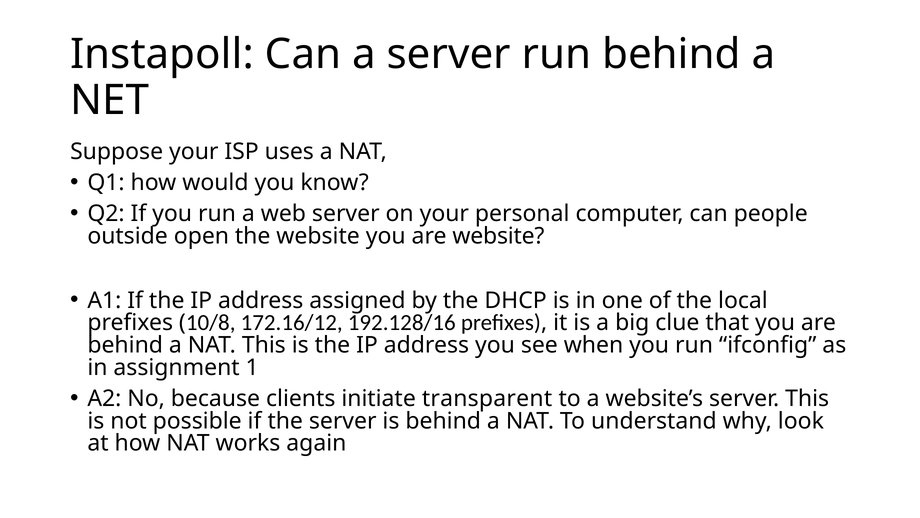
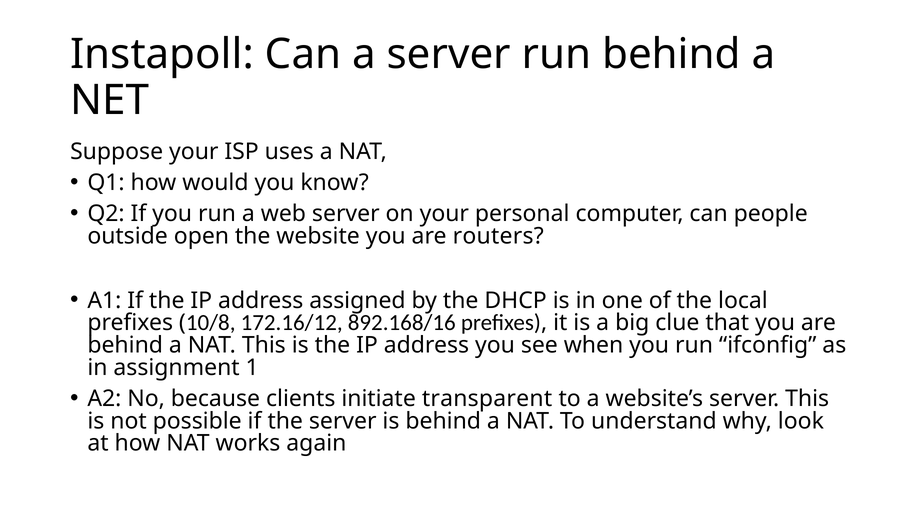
are website: website -> routers (498, 236)
192.128/16: 192.128/16 -> 892.168/16 (402, 323)
